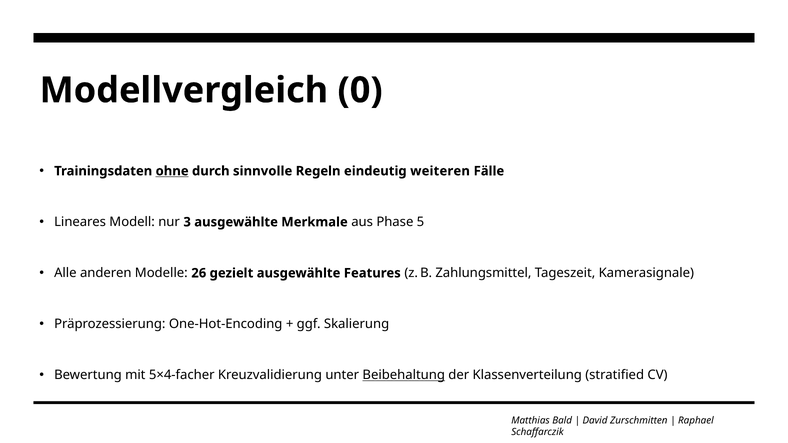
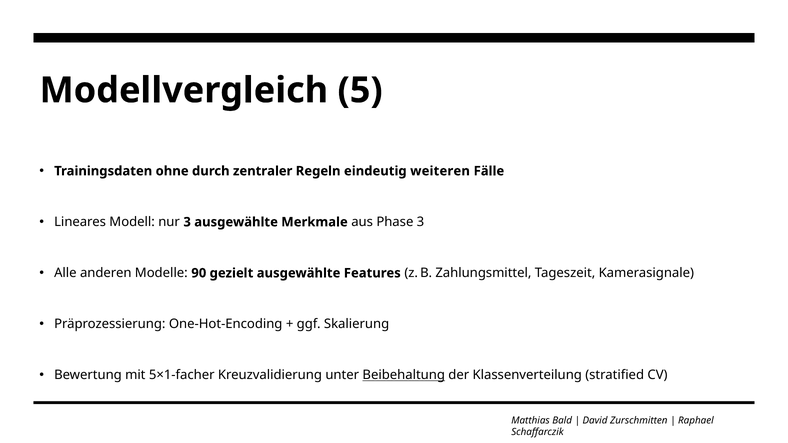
0: 0 -> 5 (360, 90)
ohne underline: present -> none (172, 171)
sinnvolle: sinnvolle -> zentraler (263, 171)
Phase 5: 5 -> 3 (420, 222)
26: 26 -> 90 (199, 273)
5×4-facher: 5×4-facher -> 5×1-facher (182, 375)
